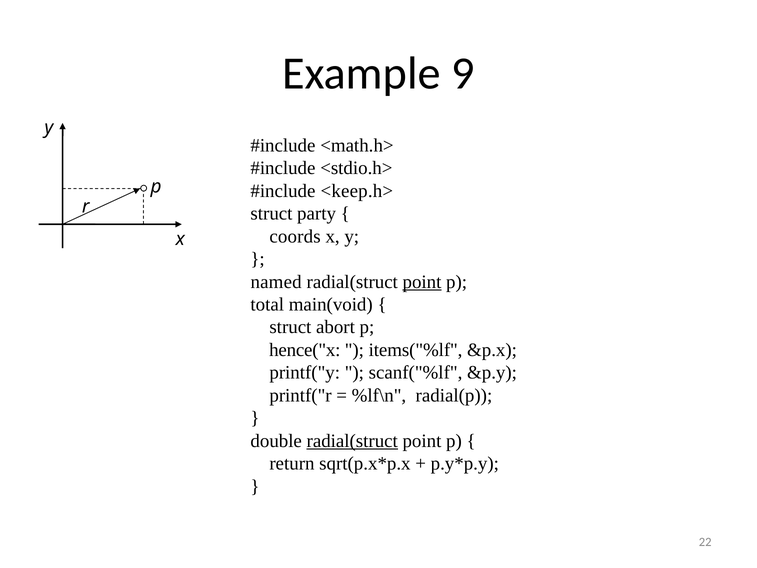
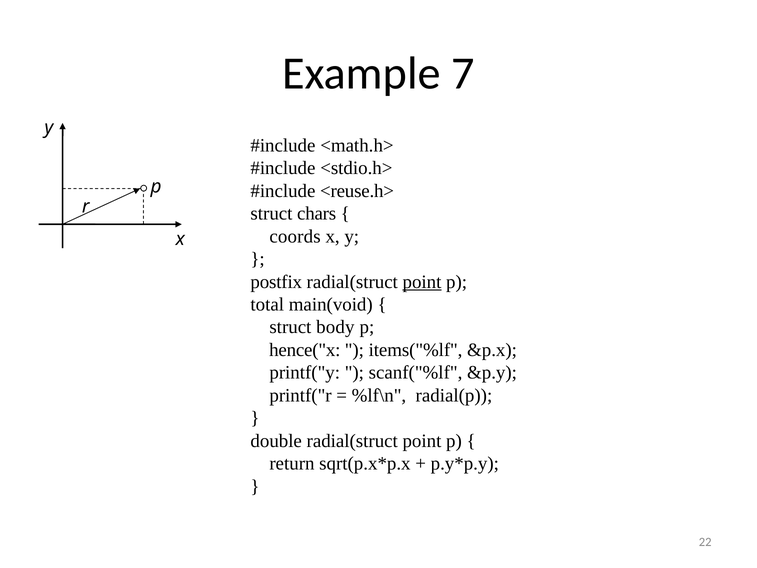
9: 9 -> 7 (463, 73)
<keep.h>: <keep.h> -> <reuse.h> (357, 191)
party: party -> chars (317, 214)
named: named -> postfix (276, 282)
abort: abort -> body (335, 327)
radial(struct underline: present -> none (352, 441)
